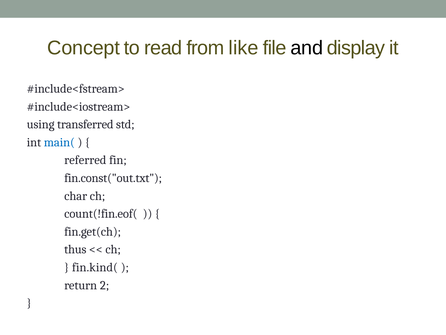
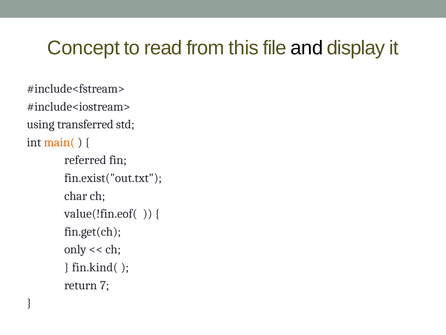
like: like -> this (244, 48)
main( colour: blue -> orange (59, 142)
fin.const("out.txt: fin.const("out.txt -> fin.exist("out.txt (113, 178)
count(!fin.eof(: count(!fin.eof( -> value(!fin.eof( (101, 213)
thus: thus -> only (75, 249)
2: 2 -> 7 (105, 285)
